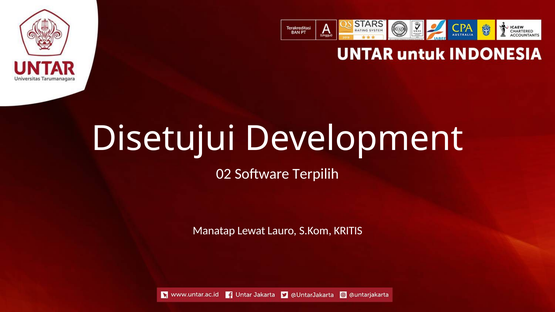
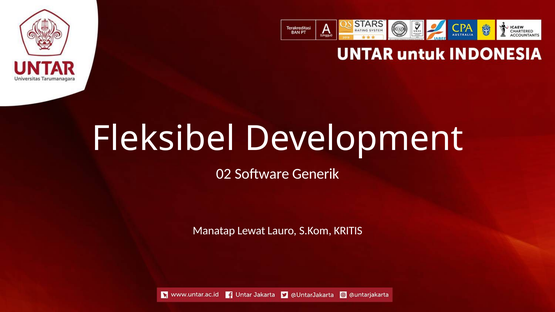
Disetujui: Disetujui -> Fleksibel (163, 139)
Terpilih: Terpilih -> Generik (316, 174)
